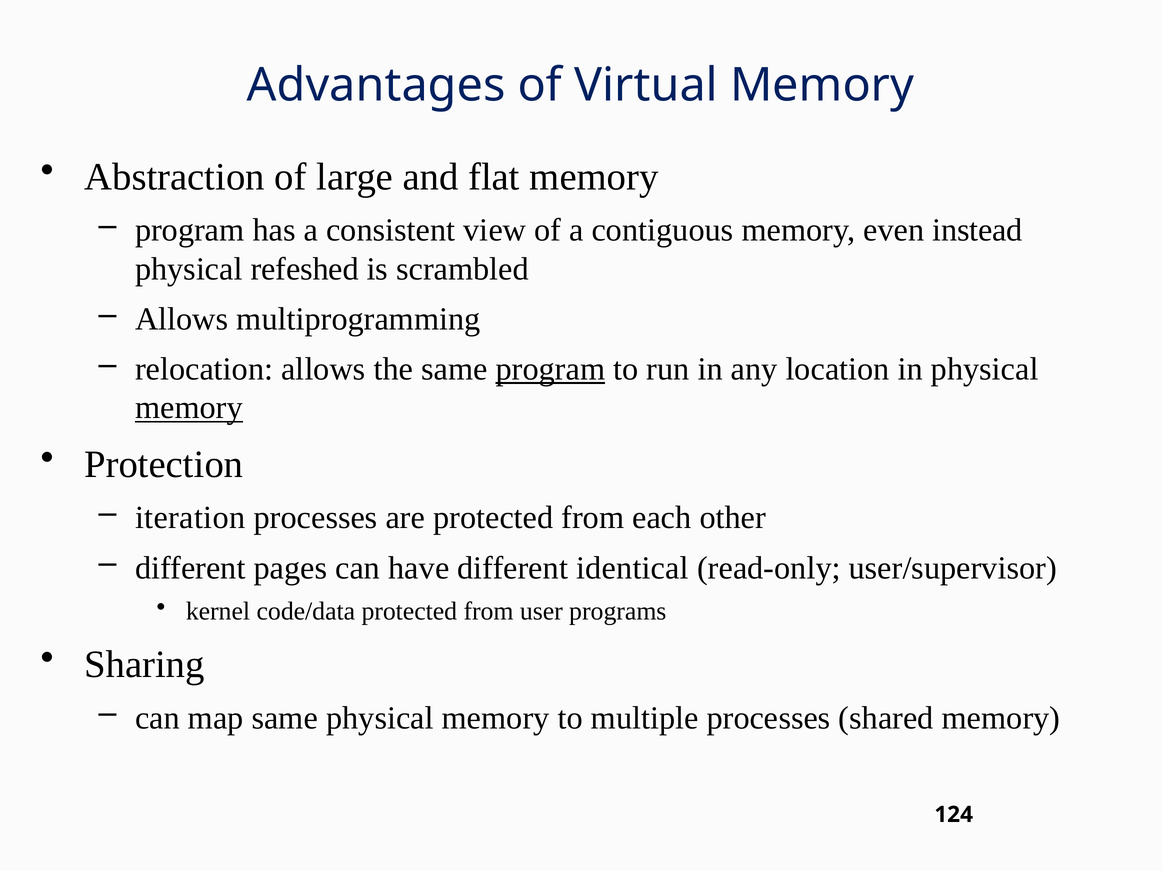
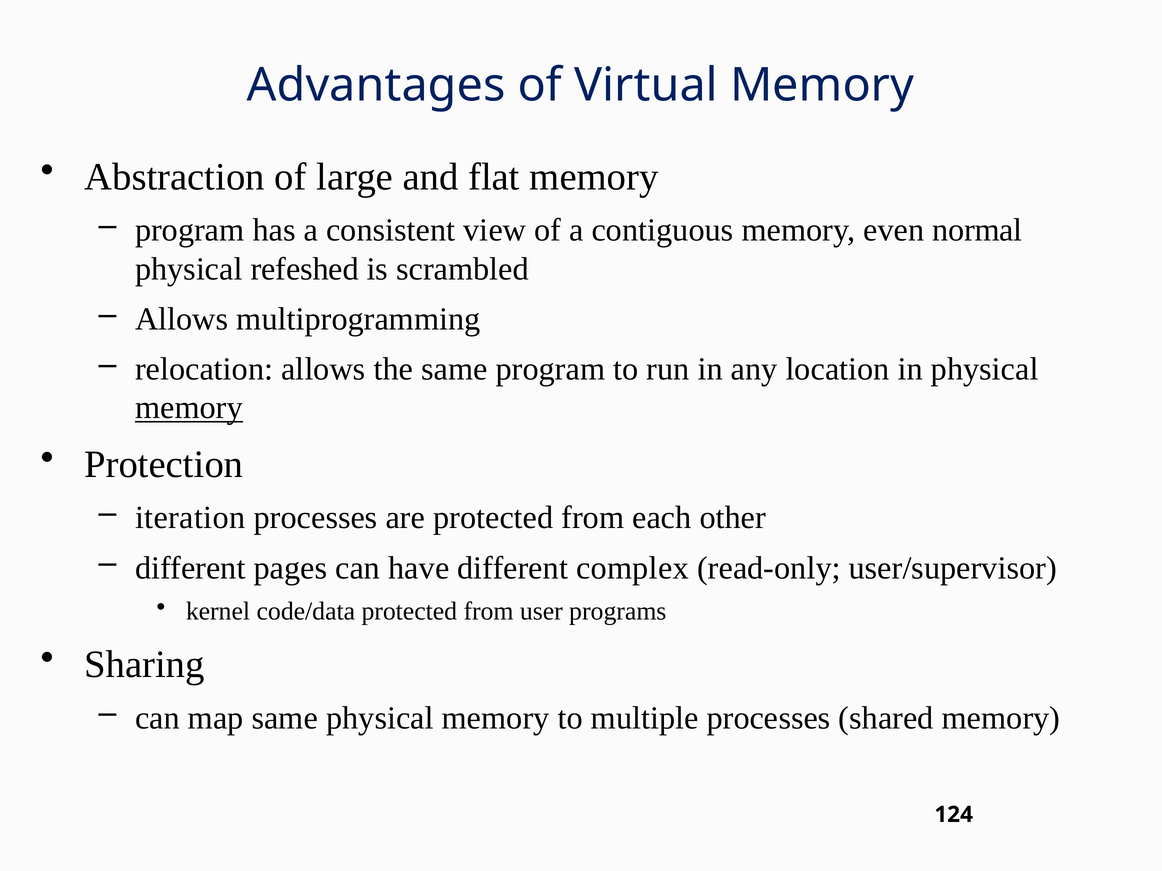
instead: instead -> normal (977, 230)
program underline: present -> none (550, 369)
identical: identical -> complex (632, 568)
